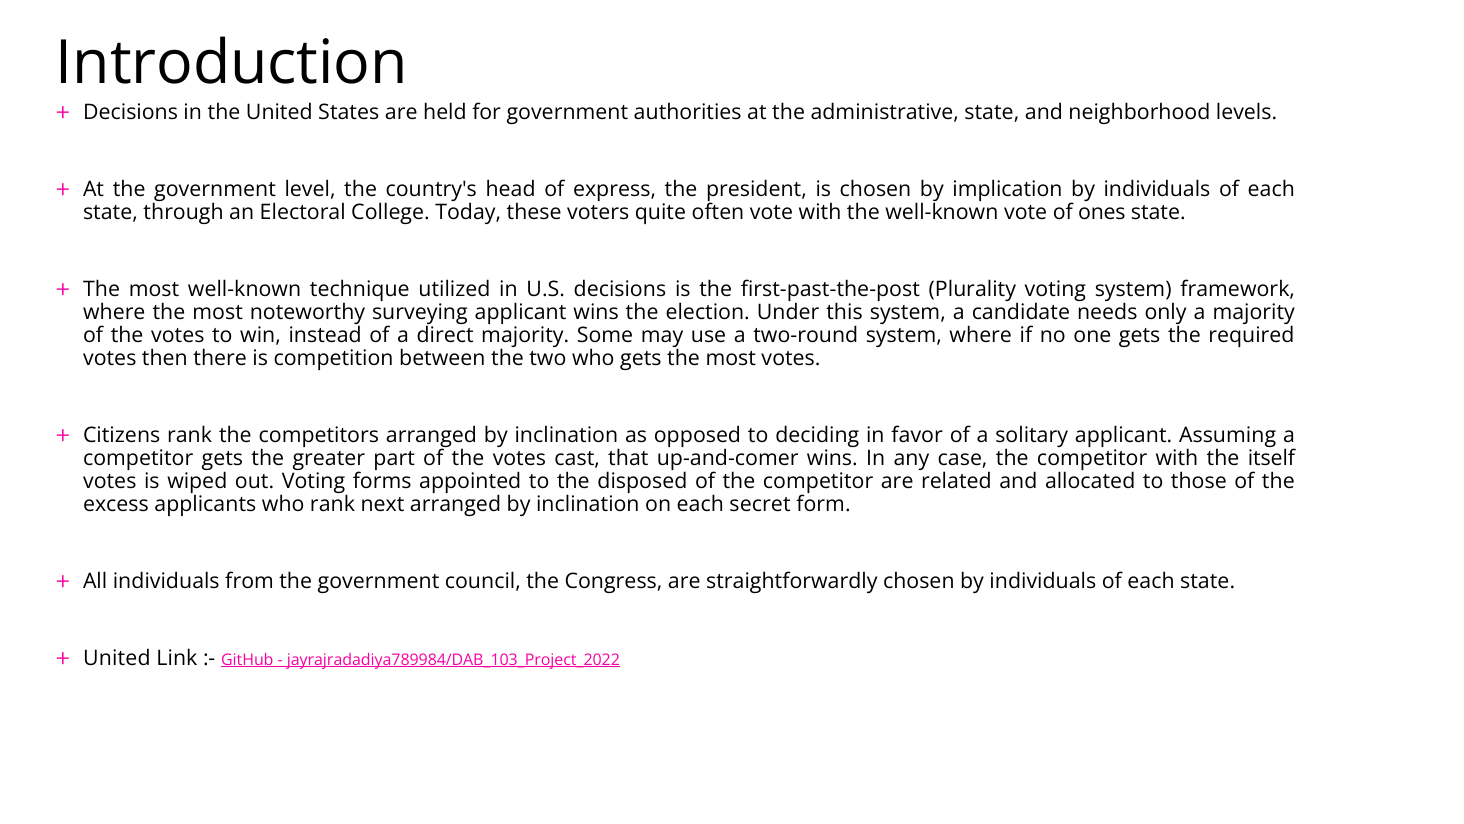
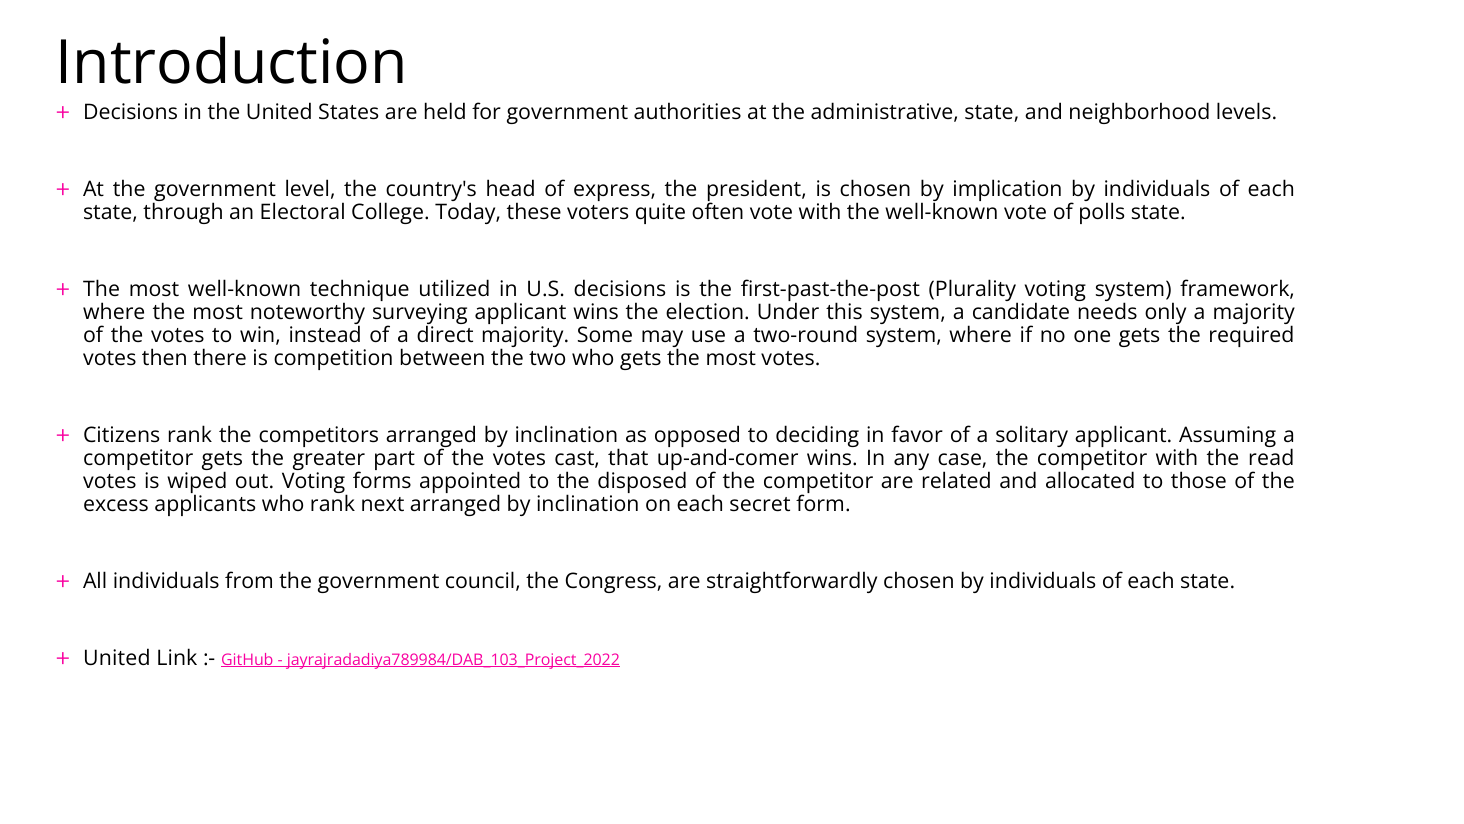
ones: ones -> polls (1102, 212)
itself: itself -> read (1271, 458)
